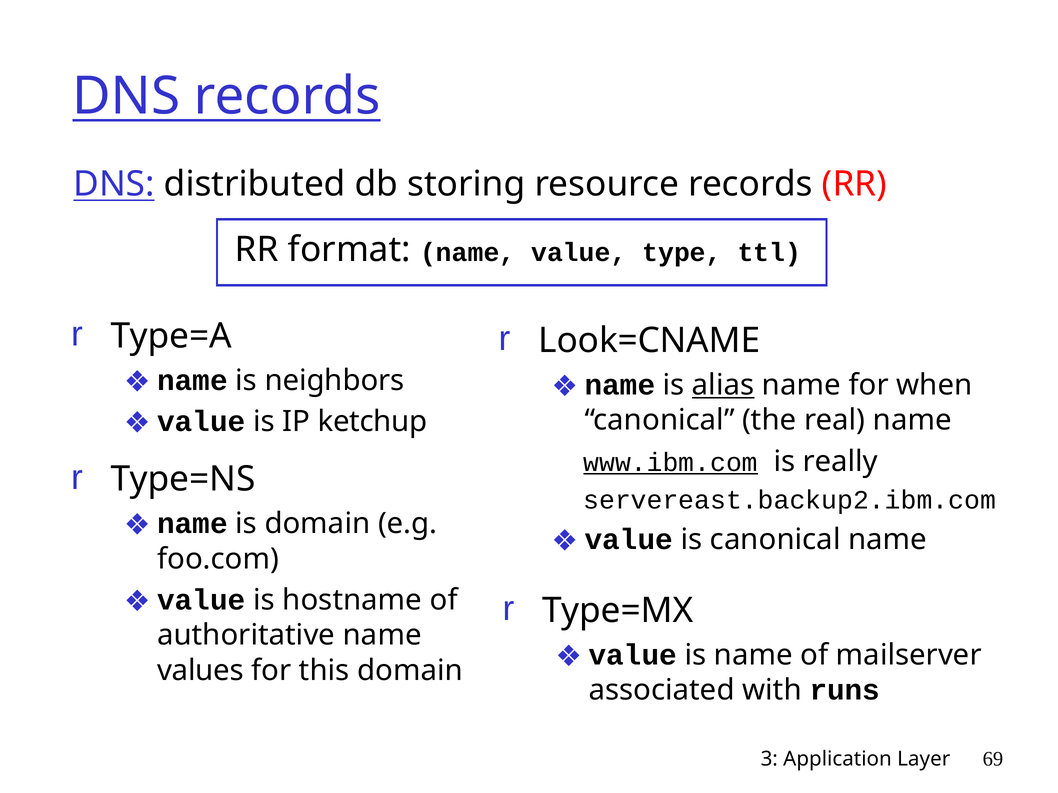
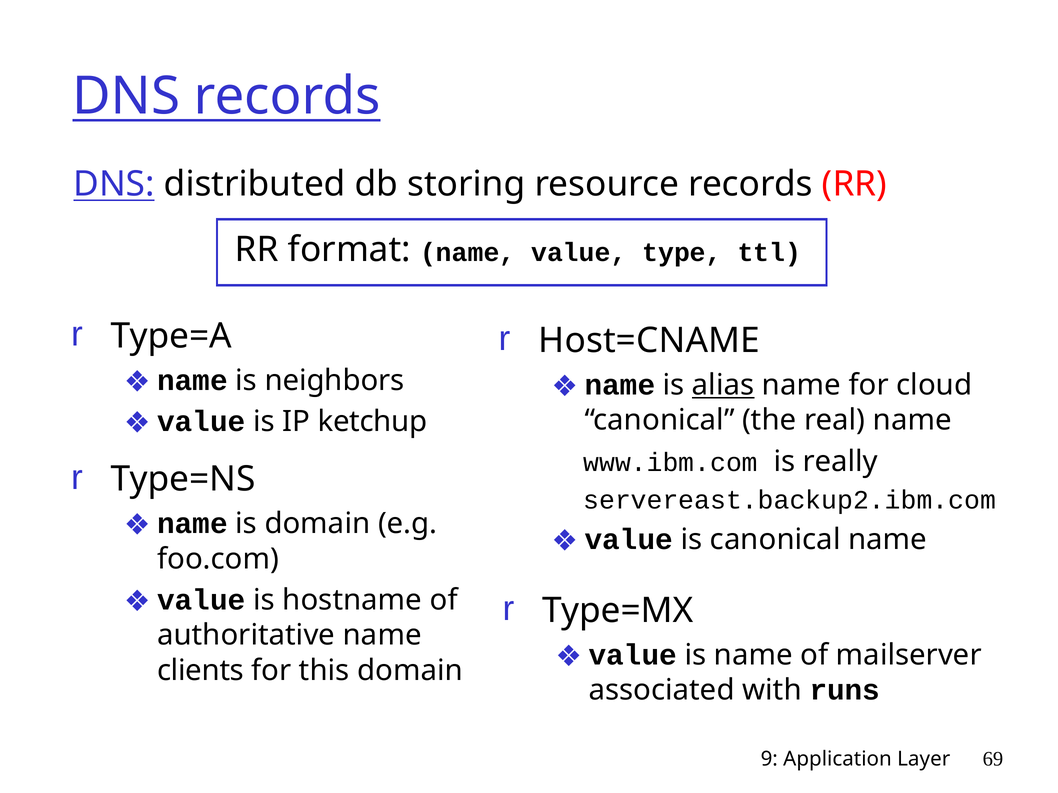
Look=CNAME: Look=CNAME -> Host=CNAME (649, 341)
when: when -> cloud (934, 385)
www.ibm.com underline: present -> none (671, 463)
values: values -> clients (201, 671)
3: 3 -> 9 (769, 760)
